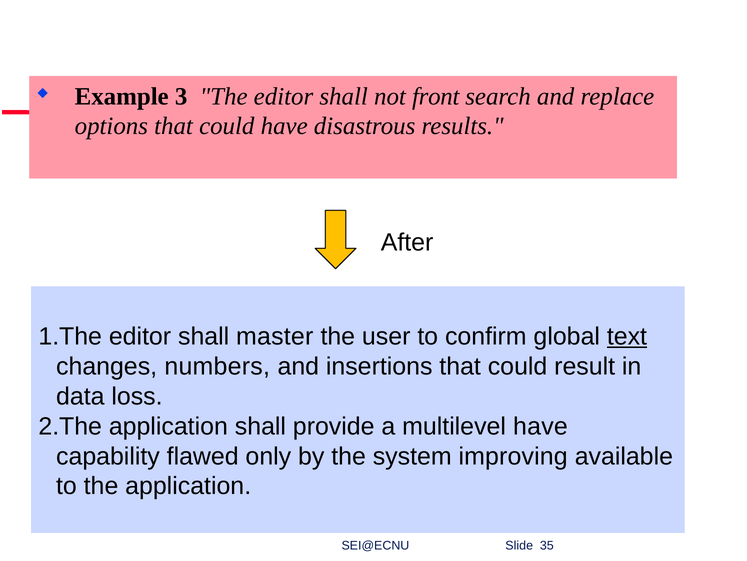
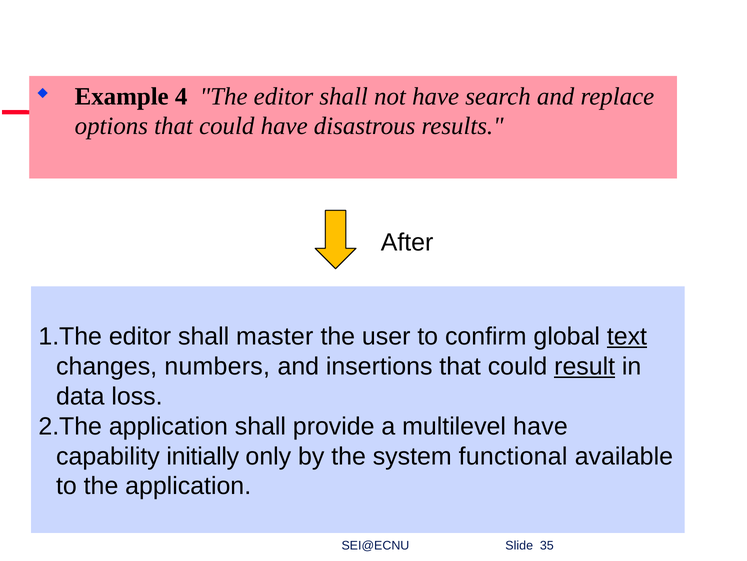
3: 3 -> 4 (181, 96)
not front: front -> have (436, 96)
result underline: none -> present (585, 366)
flawed: flawed -> initially (203, 456)
improving: improving -> functional (513, 456)
